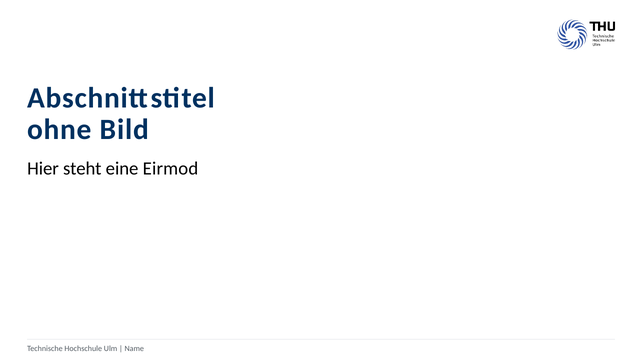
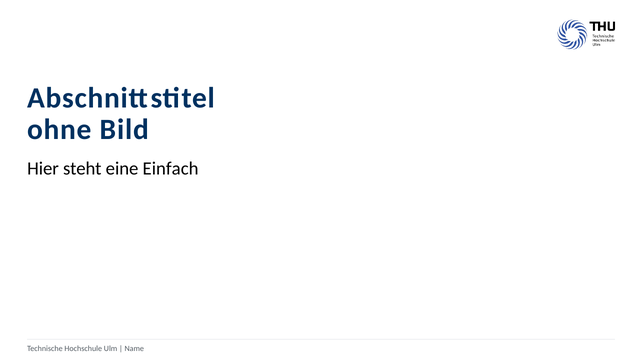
Eirmod: Eirmod -> Einfach (171, 169)
